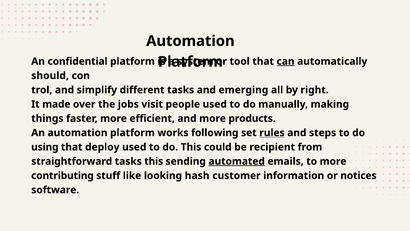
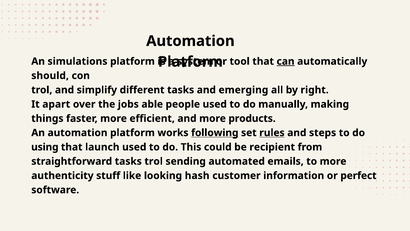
confidential: confidential -> simulations (77, 61)
made: made -> apart (56, 104)
visit: visit -> able (152, 104)
following underline: none -> present (215, 133)
deploy: deploy -> launch (102, 147)
tasks this: this -> trol (154, 161)
automated underline: present -> none (237, 161)
contributing: contributing -> authenticity (62, 175)
notices: notices -> perfect (358, 175)
